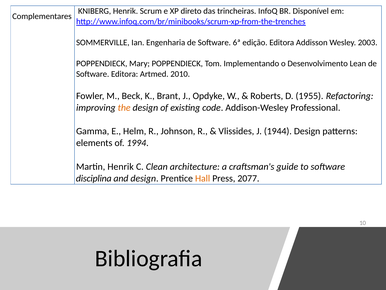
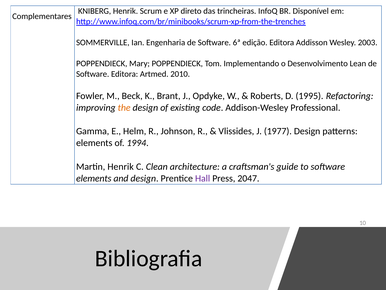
1955: 1955 -> 1995 (310, 96)
1944: 1944 -> 1977 (278, 131)
disciplina: disciplina -> elements (94, 178)
Hall colour: orange -> purple (203, 178)
2077: 2077 -> 2047 (248, 178)
